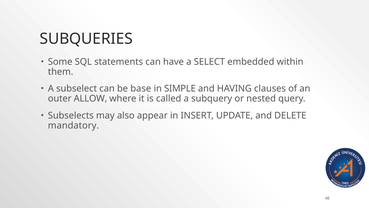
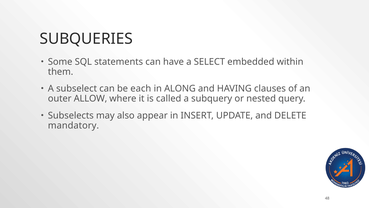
base: base -> each (141, 89)
SIMPLE: SIMPLE -> ALONG (180, 89)
